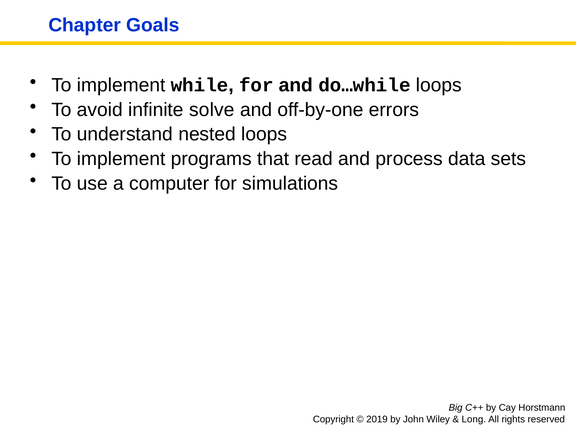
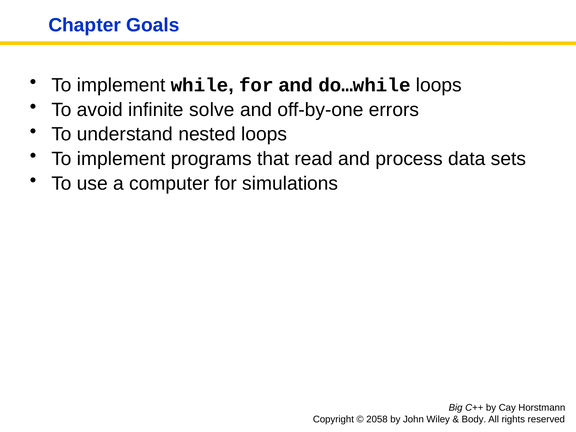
2019: 2019 -> 2058 (377, 419)
Long: Long -> Body (474, 419)
